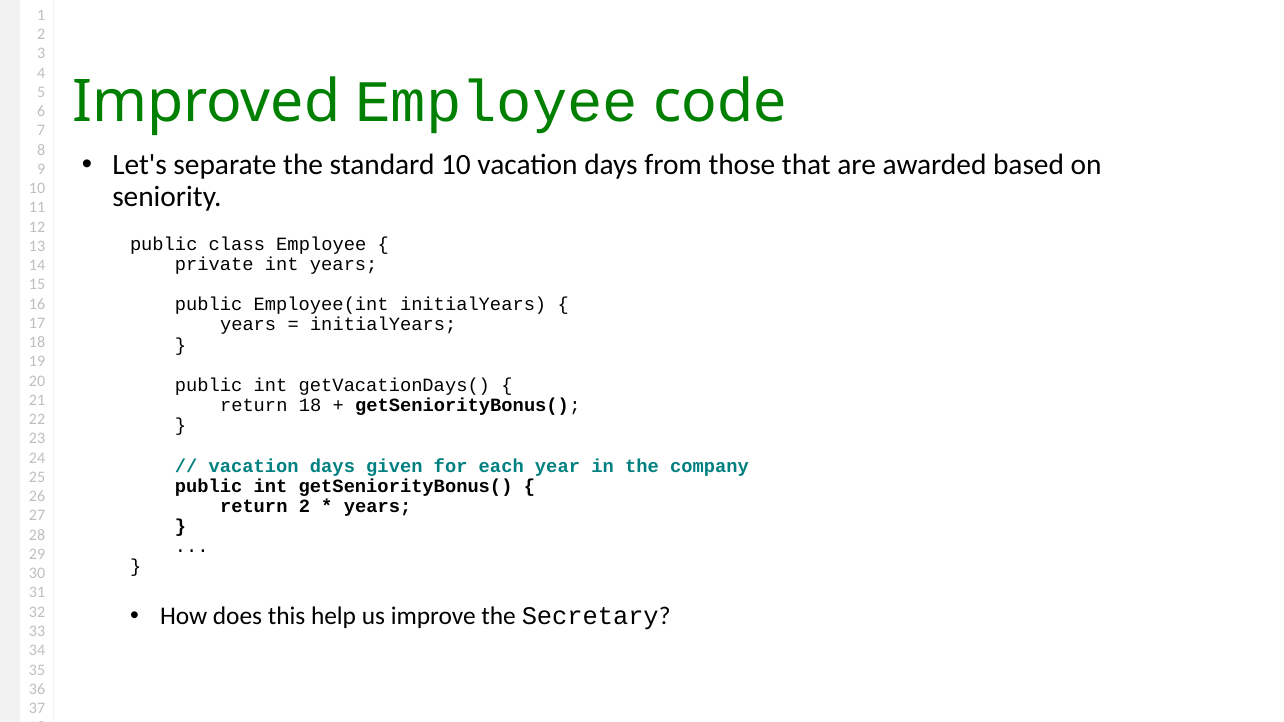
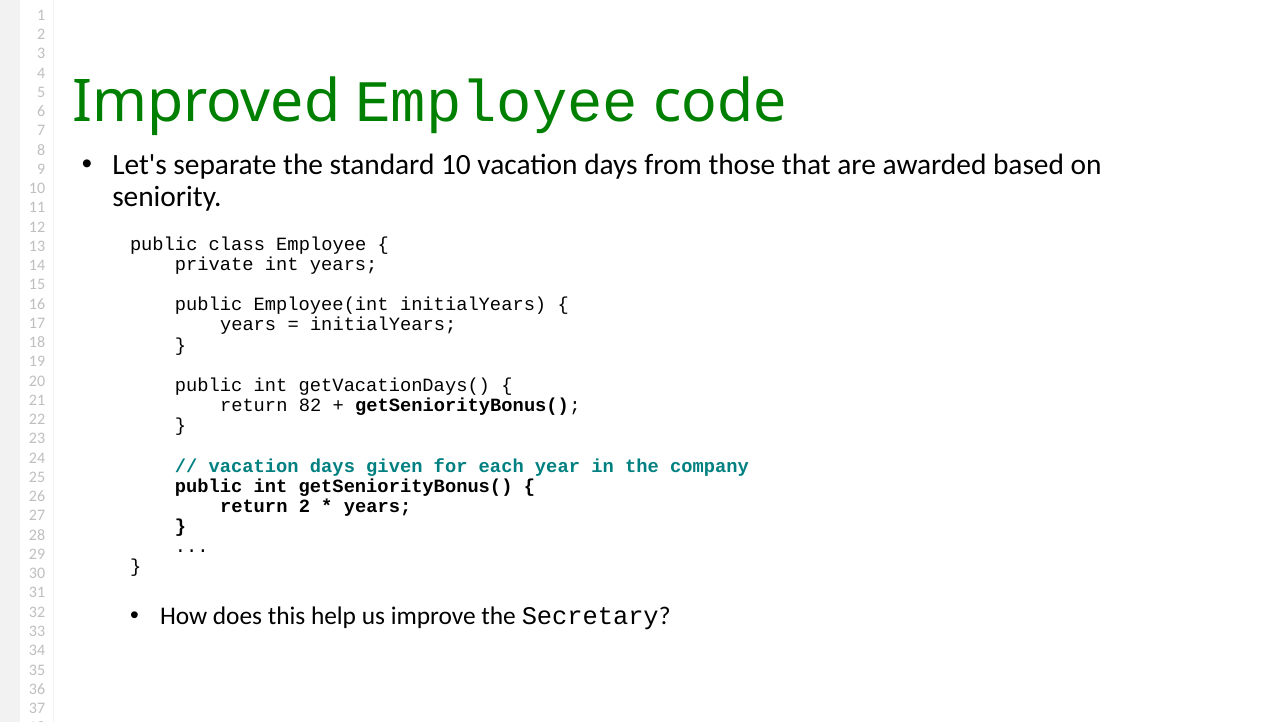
return 18: 18 -> 82 (310, 406)
